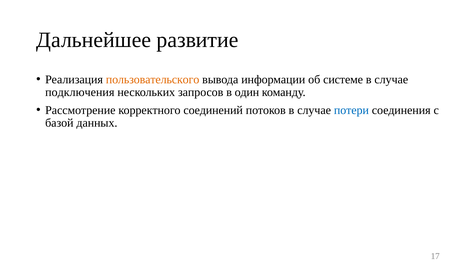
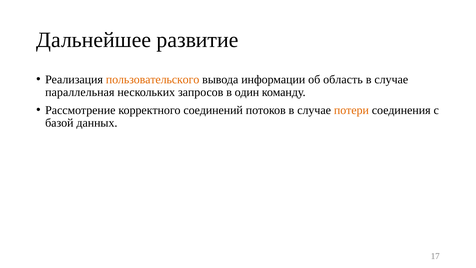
системе: системе -> область (343, 79)
подключения: подключения -> параллельная (80, 92)
потери colour: blue -> orange (351, 110)
